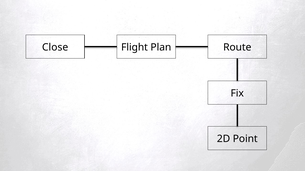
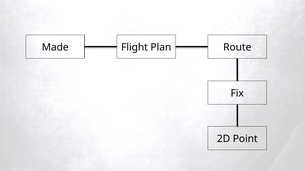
Close: Close -> Made (55, 47)
